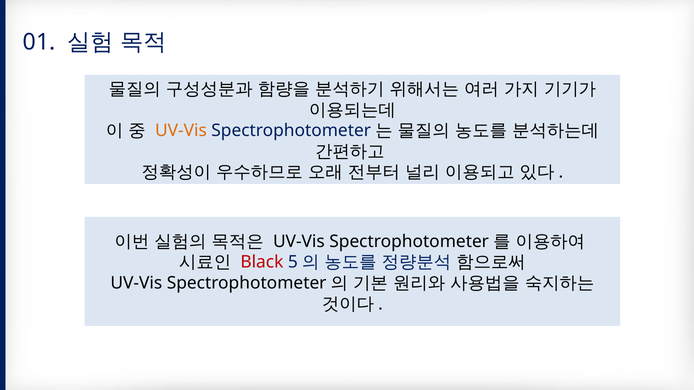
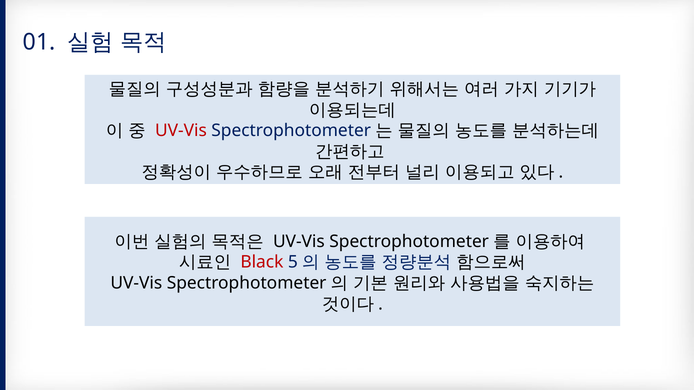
UV-Vis colour: orange -> red (181, 131)
